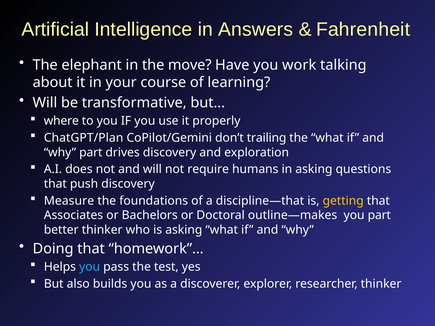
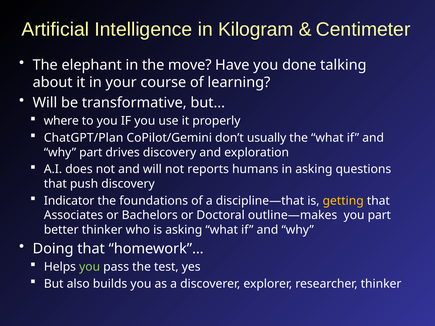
Answers: Answers -> Kilogram (256, 29)
Fahrenheit: Fahrenheit -> Centimeter (363, 29)
work: work -> done (299, 65)
trailing: trailing -> usually (267, 138)
require: require -> reports (208, 169)
Measure: Measure -> Indicator (69, 201)
you colour: light blue -> light green (90, 267)
